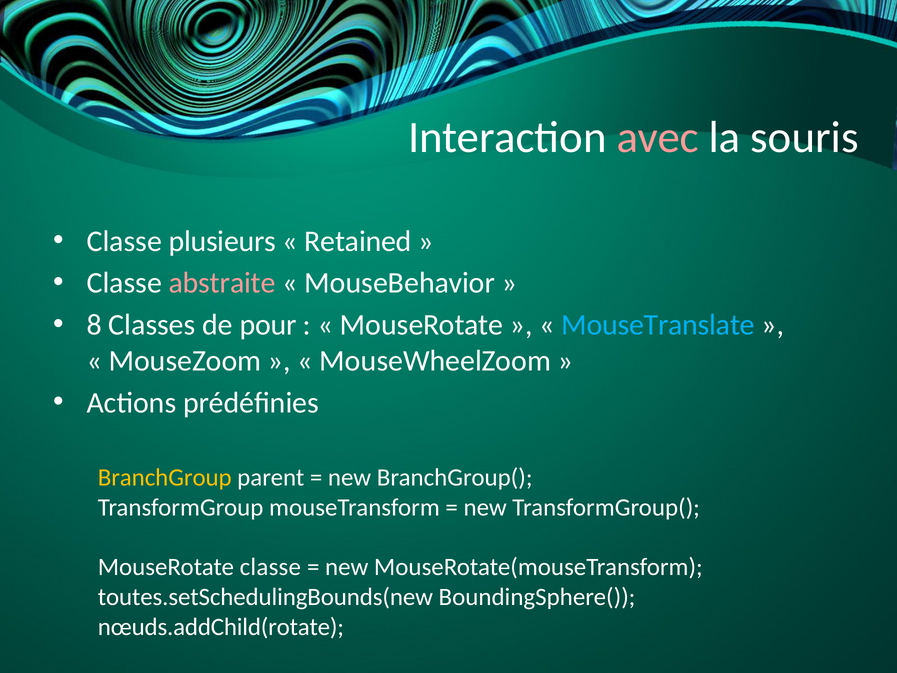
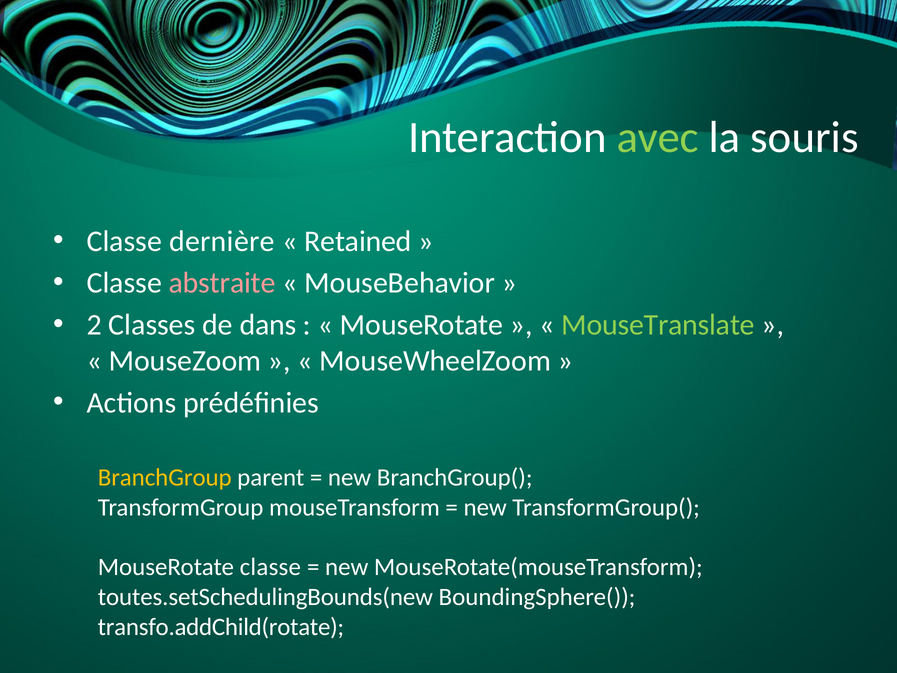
avec colour: pink -> light green (658, 137)
plusieurs: plusieurs -> dernière (222, 241)
8: 8 -> 2 (94, 325)
pour: pour -> dans (268, 325)
MouseTranslate colour: light blue -> light green (658, 325)
nœuds.addChild(rotate: nœuds.addChild(rotate -> transfo.addChild(rotate (221, 627)
